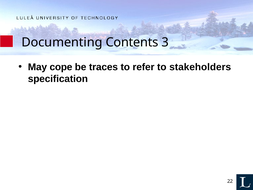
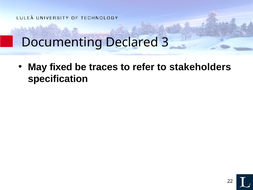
Contents: Contents -> Declared (132, 42)
cope: cope -> fixed (61, 67)
